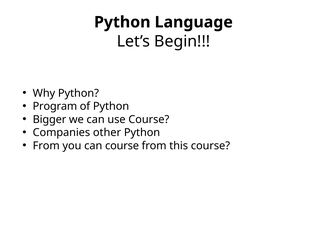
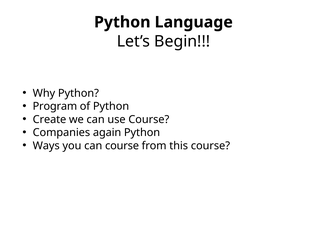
Bigger: Bigger -> Create (49, 119)
other: other -> again (107, 132)
From: From -> Ways (46, 145)
